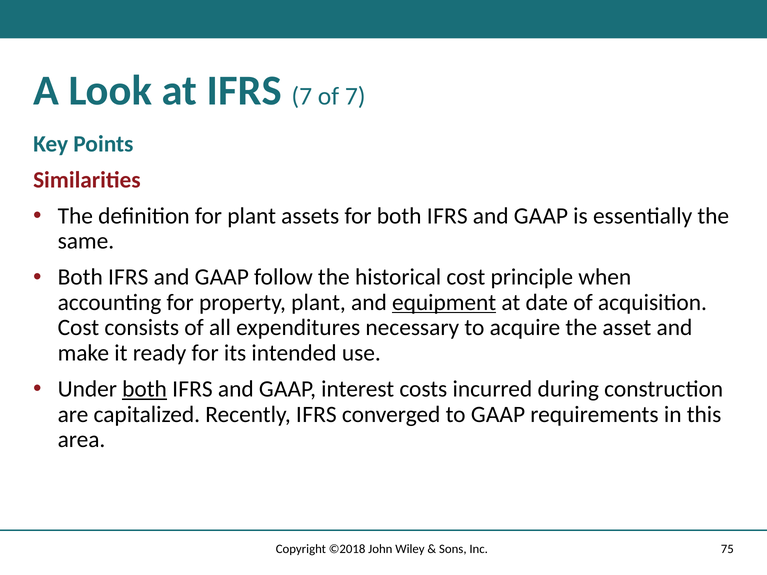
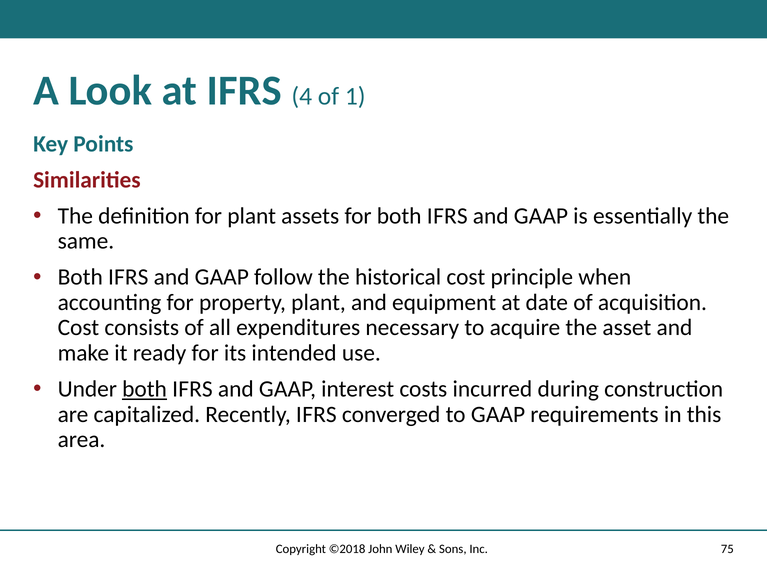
S 7: 7 -> 4 (302, 96)
of 7: 7 -> 1 (355, 96)
equipment underline: present -> none (444, 303)
